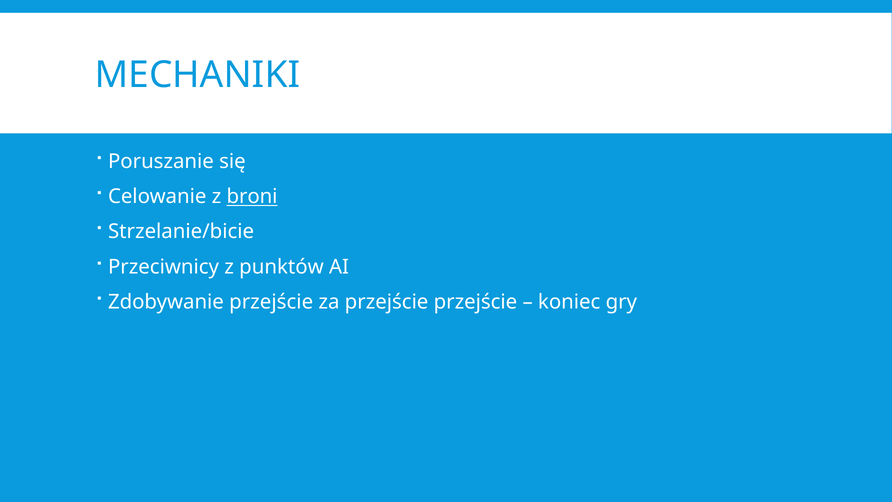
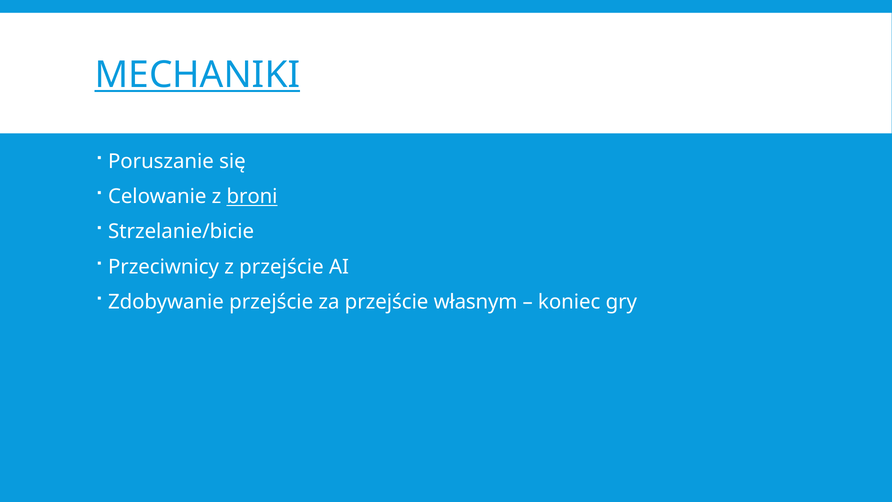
MECHANIKI underline: none -> present (197, 75)
z punktów: punktów -> przejście (281, 267)
przejście przejście: przejście -> własnym (476, 302)
